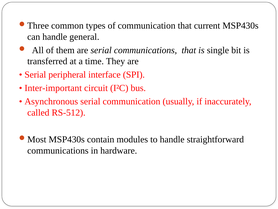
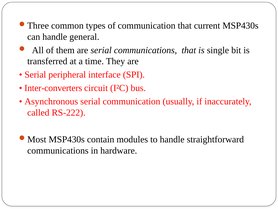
Inter-important: Inter-important -> Inter-converters (53, 88)
RS-512: RS-512 -> RS-222 (69, 112)
